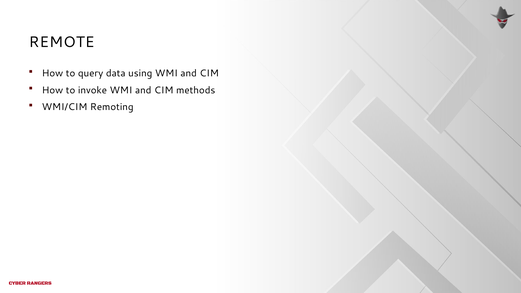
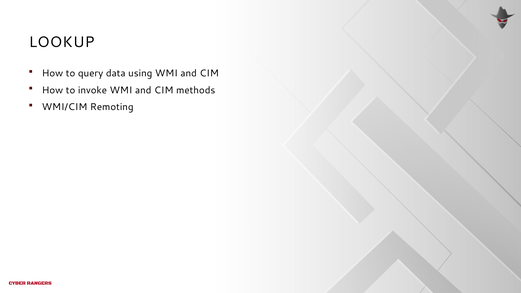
REMOTE: REMOTE -> LOOKUP (62, 42)
